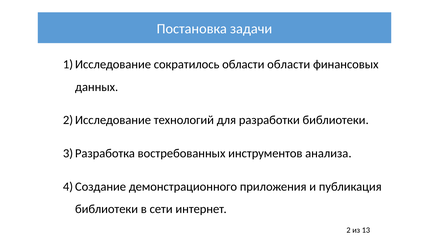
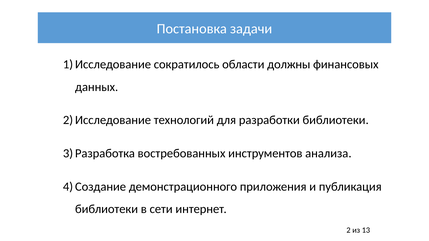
области области: области -> должны (289, 65)
